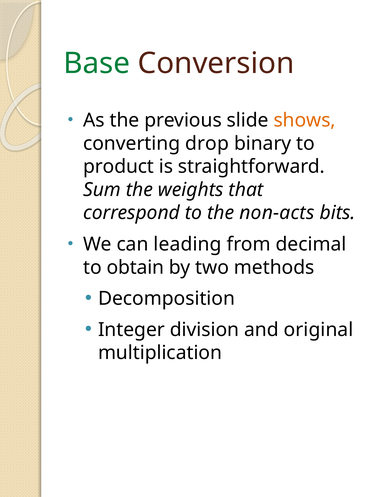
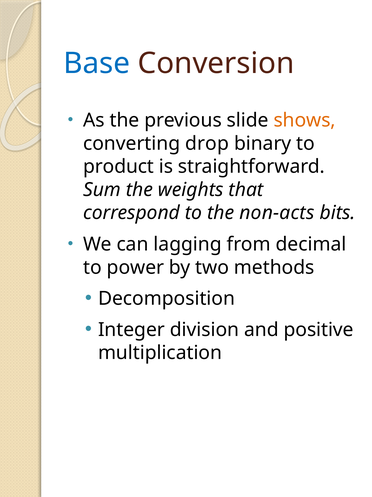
Base colour: green -> blue (97, 63)
leading: leading -> lagging (188, 244)
obtain: obtain -> power (135, 267)
original: original -> positive (319, 329)
